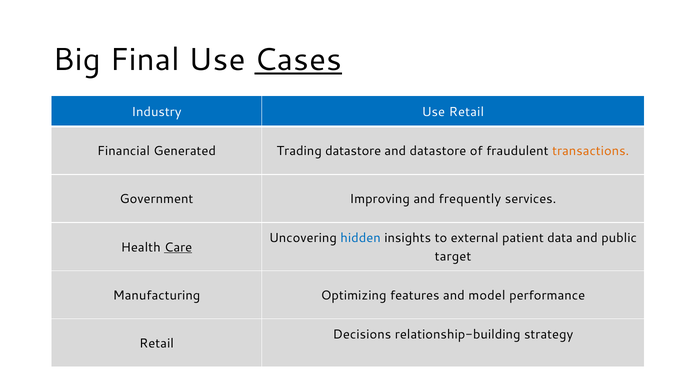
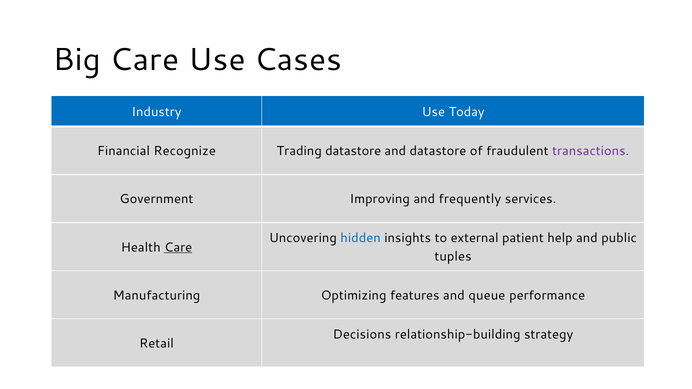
Big Final: Final -> Care (145, 60)
Cases underline: present -> none (298, 60)
Use Retail: Retail -> Today (467, 112)
Generated: Generated -> Recognize (185, 151)
transactions colour: orange -> purple (591, 151)
data: data -> help (560, 238)
target: target -> tuples (453, 257)
model: model -> queue (487, 296)
